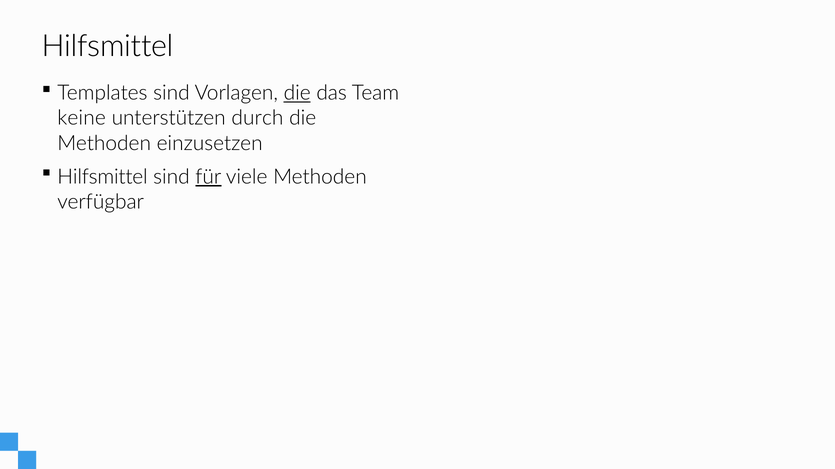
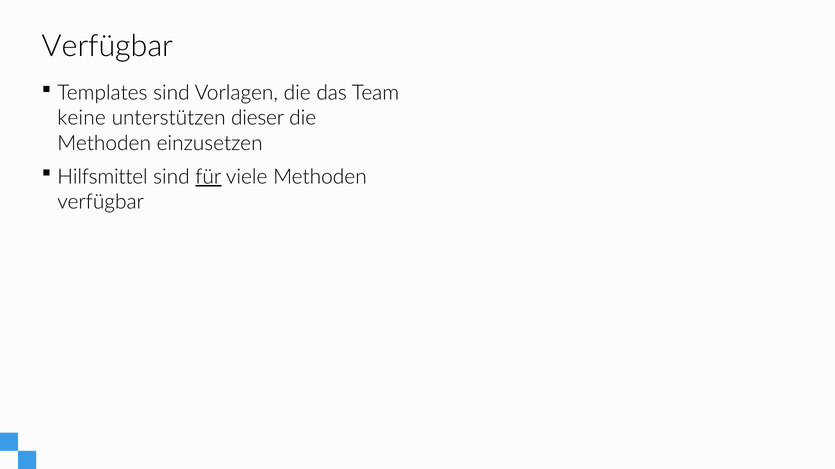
Hilfsmittel: Hilfsmittel -> Verfügbar (107, 46)
die underline: present -> none (297, 93)
durch: durch -> dieser (258, 118)
